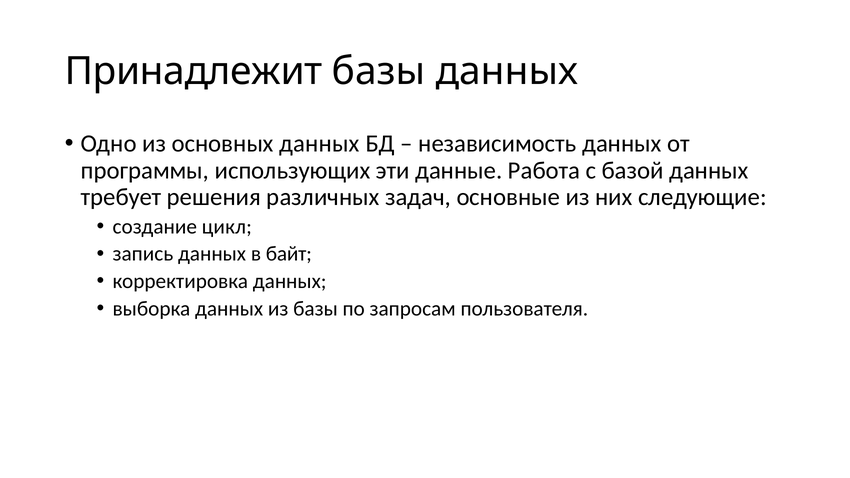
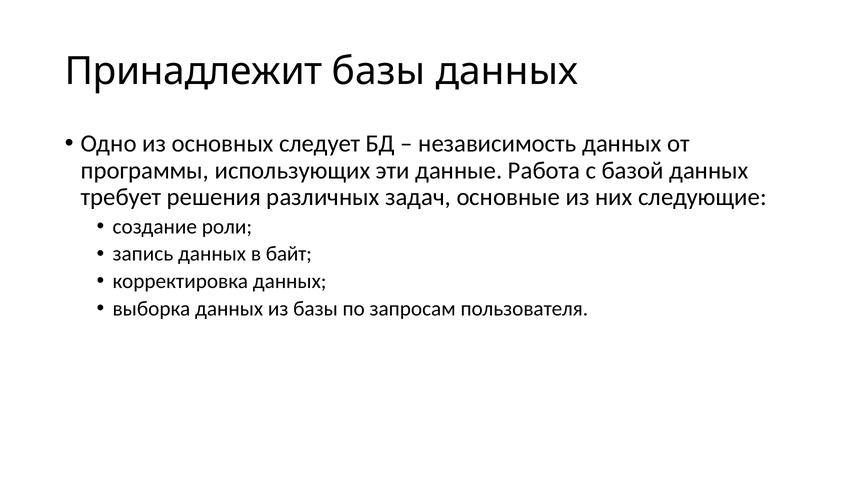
основных данных: данных -> следует (320, 144)
цикл: цикл -> роли (227, 227)
